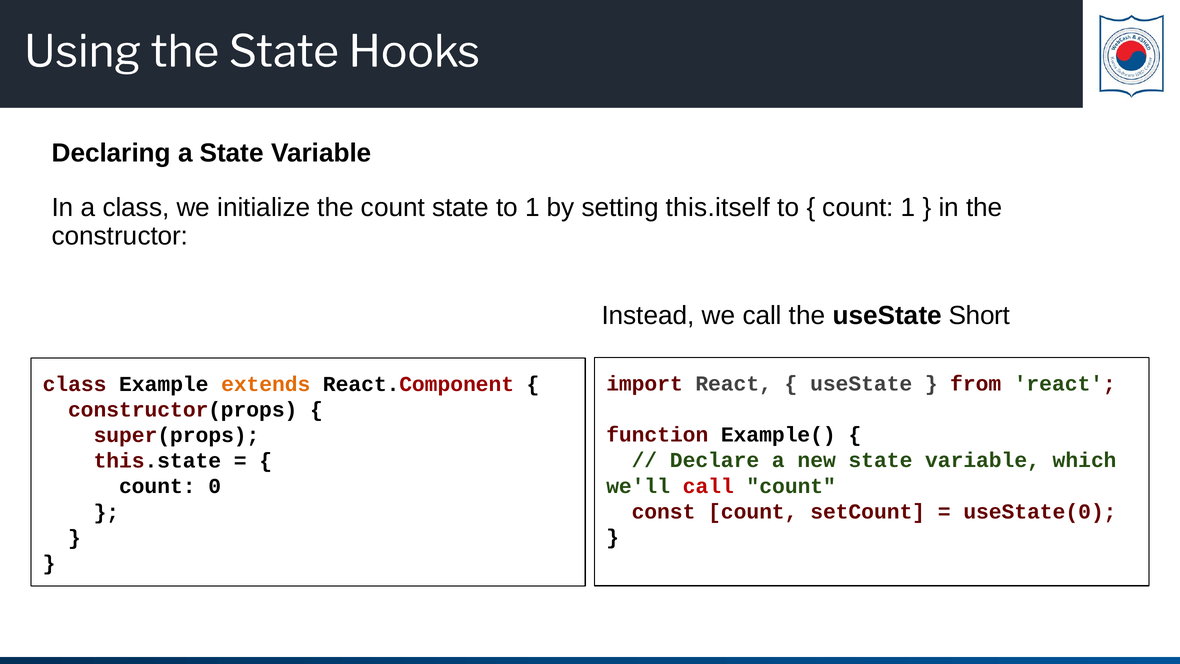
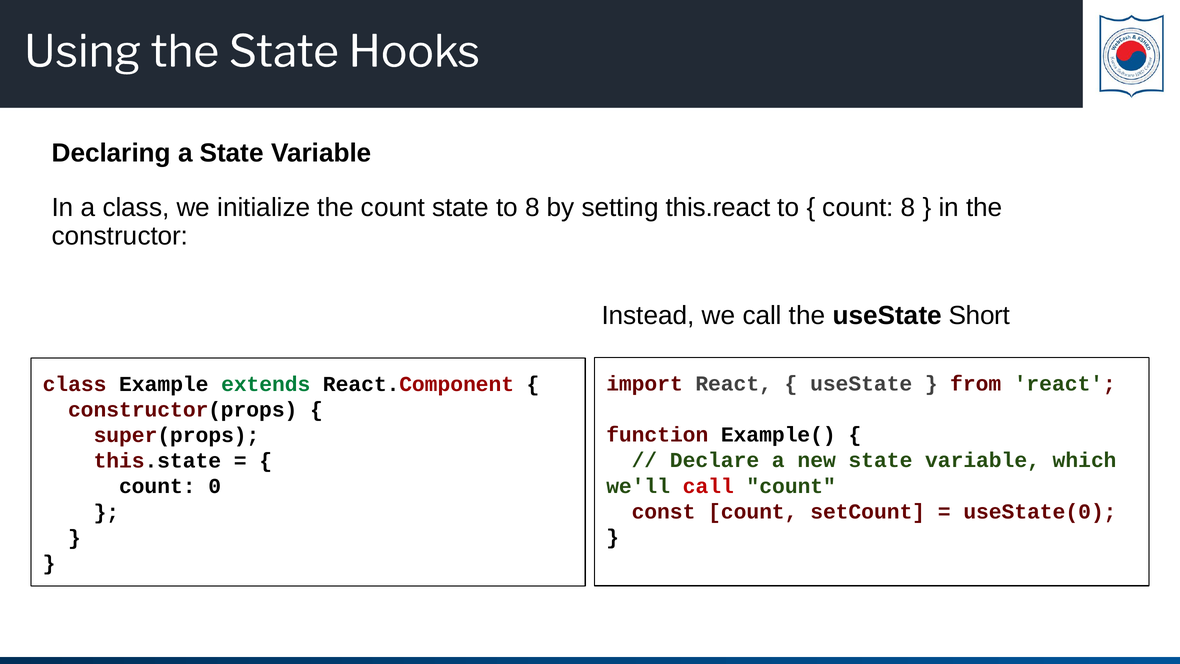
to 1: 1 -> 8 (532, 208)
this.itself: this.itself -> this.react (718, 208)
count 1: 1 -> 8 (908, 208)
extends colour: orange -> green (266, 384)
